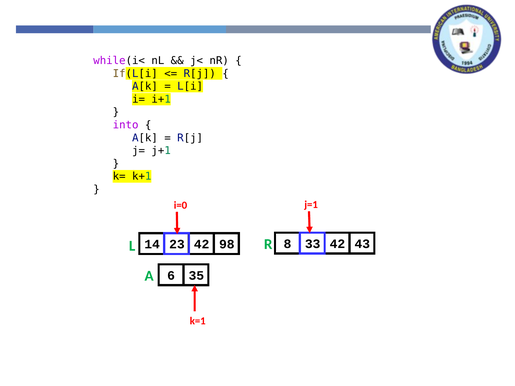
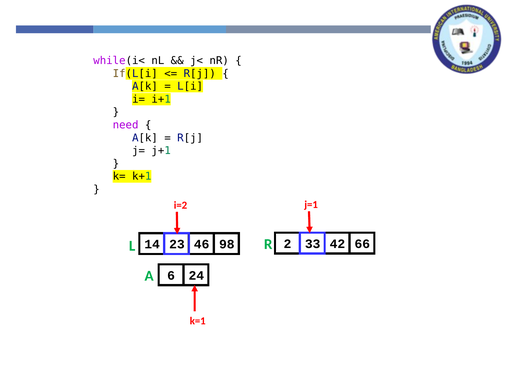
into: into -> need (126, 125)
i=0: i=0 -> i=2 (180, 205)
14 42: 42 -> 46 (202, 244)
8: 8 -> 2 (287, 244)
43: 43 -> 66 (362, 244)
35: 35 -> 24 (196, 276)
